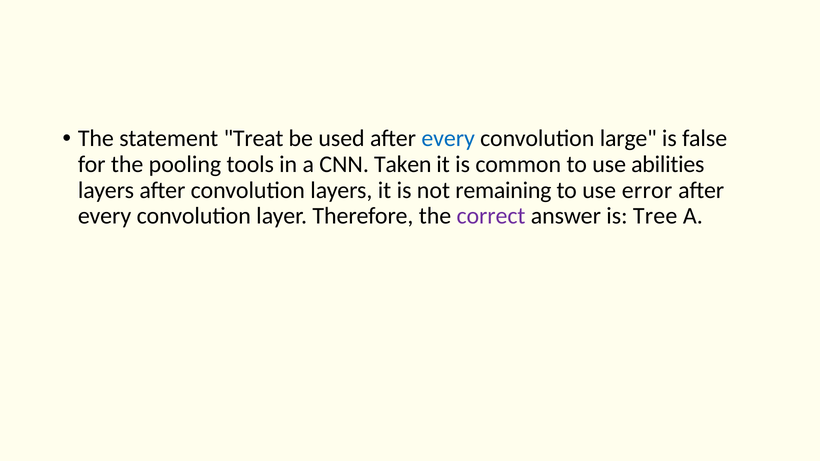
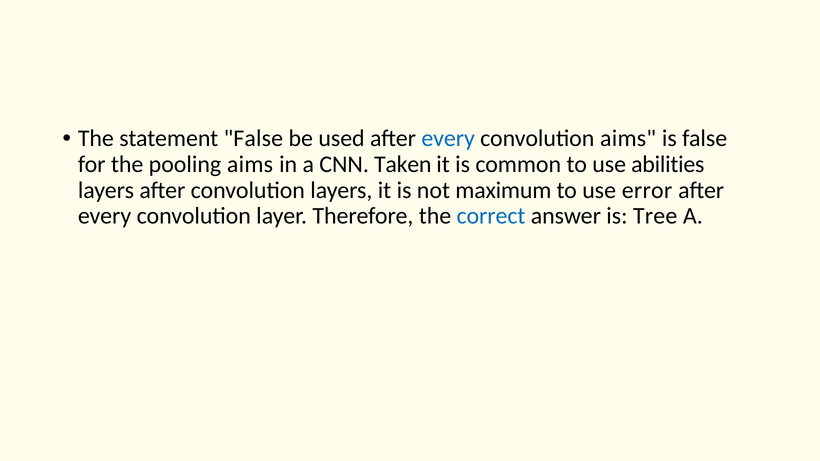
statement Treat: Treat -> False (253, 139)
convolution large: large -> aims (628, 139)
pooling tools: tools -> aims (250, 164)
remaining: remaining -> maximum (503, 190)
correct colour: purple -> blue (491, 216)
